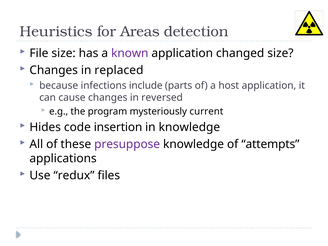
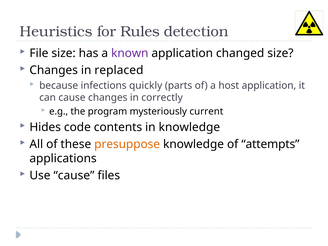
Areas: Areas -> Rules (140, 32)
include: include -> quickly (146, 86)
reversed: reversed -> correctly (162, 98)
insertion: insertion -> contents (118, 127)
presuppose colour: purple -> orange (127, 144)
Use redux: redux -> cause (74, 176)
